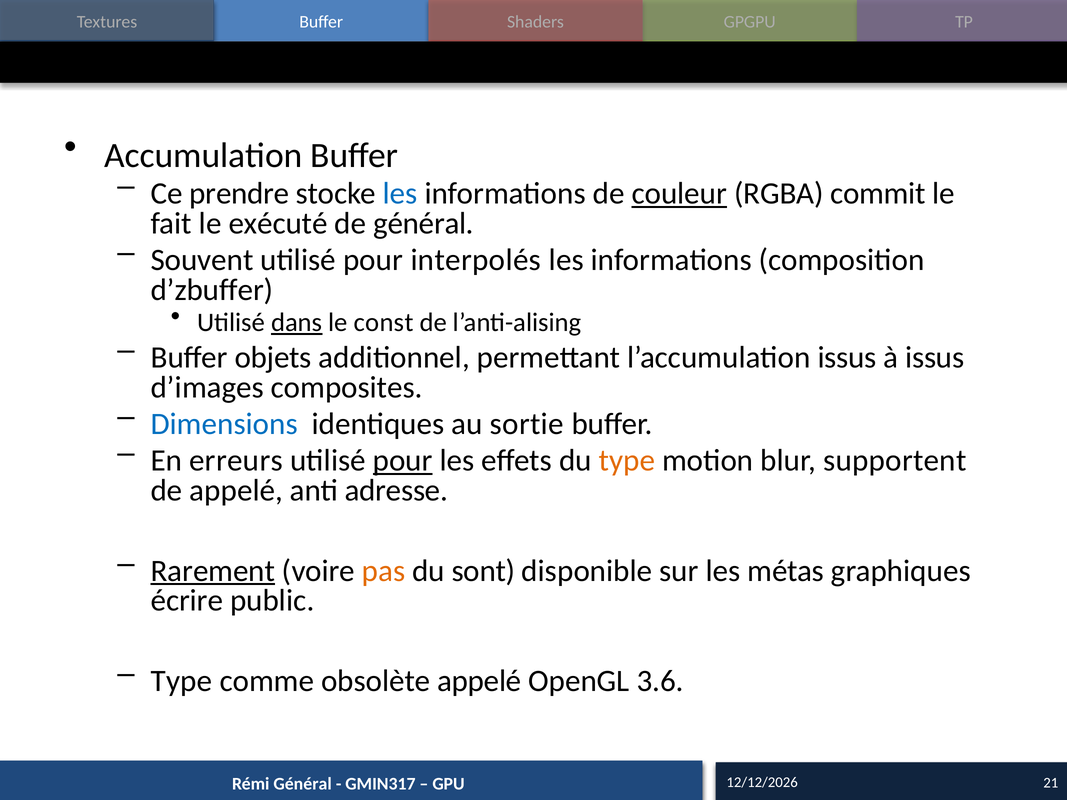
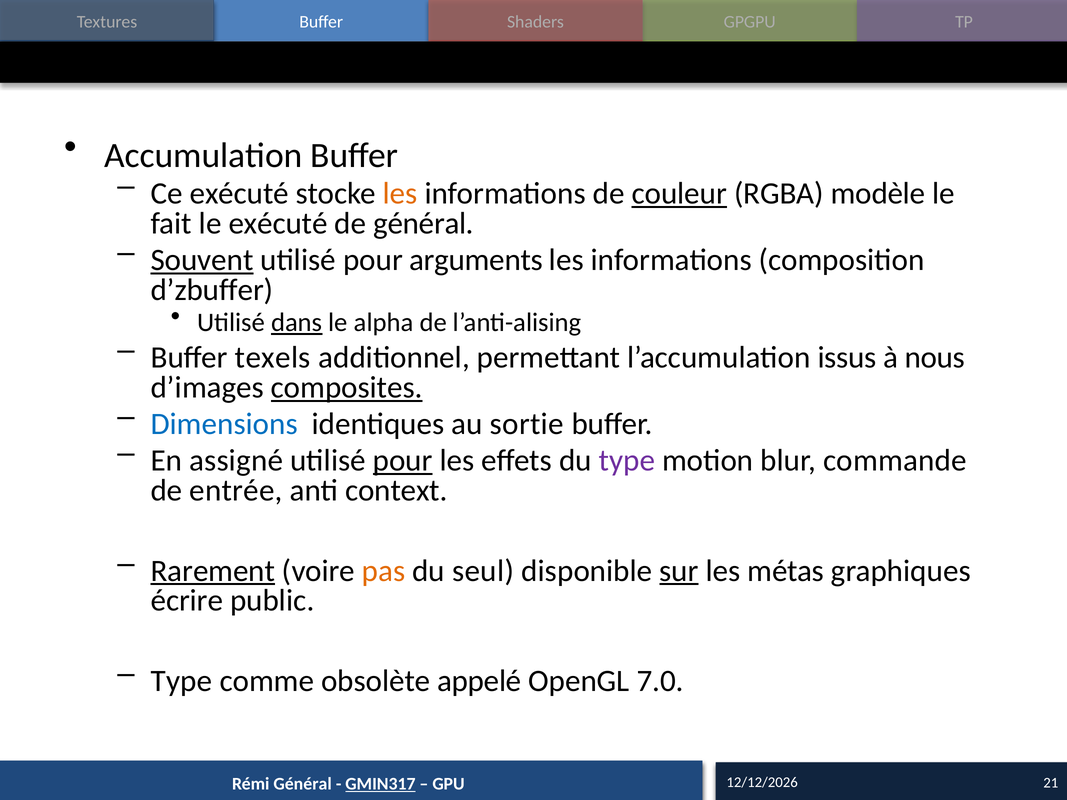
Ce prendre: prendre -> exécuté (239, 194)
les colour: blue -> orange (400, 194)
commit: commit -> modèle (878, 194)
Souvent underline: none -> present (202, 260)
interpolés: interpolés -> arguments (476, 260)
const: const -> alpha (384, 323)
objets: objets -> texels (273, 358)
à issus: issus -> nous (935, 358)
composites underline: none -> present (347, 388)
erreurs: erreurs -> assigné (236, 461)
type colour: orange -> purple (627, 461)
supportent: supportent -> commande (895, 461)
de appelé: appelé -> entrée (236, 490)
adresse: adresse -> context (396, 490)
sont: sont -> seul (483, 571)
sur underline: none -> present (679, 571)
3.6: 3.6 -> 7.0 (660, 681)
GMIN317 underline: none -> present (380, 784)
